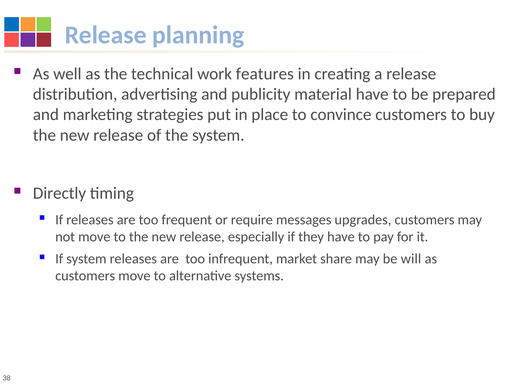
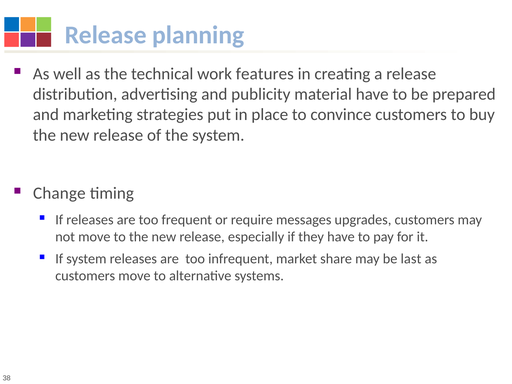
Directly: Directly -> Change (59, 193)
will: will -> last (411, 259)
